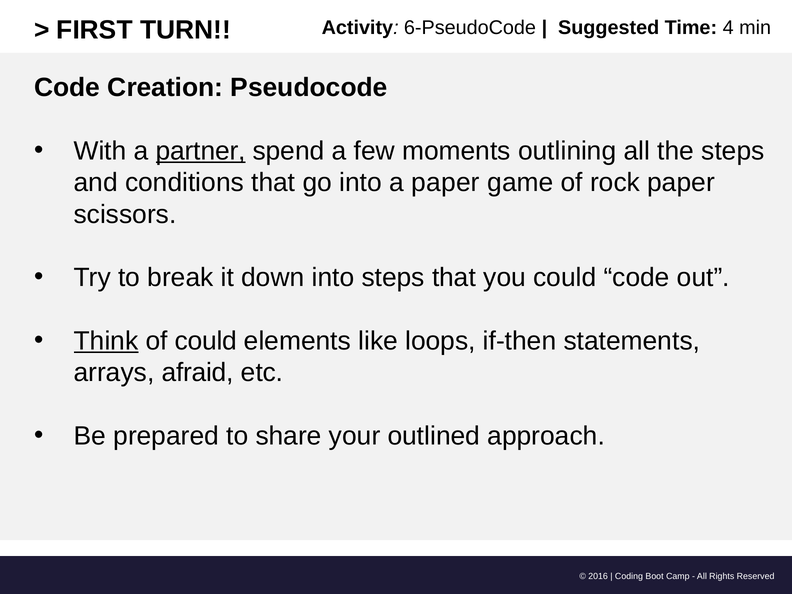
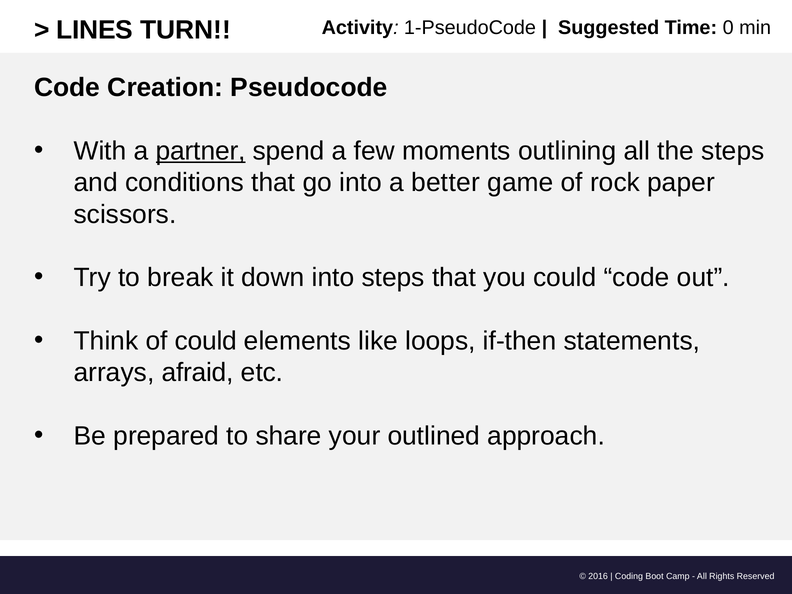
FIRST: FIRST -> LINES (95, 30)
6-PseudoCode: 6-PseudoCode -> 1-PseudoCode (470, 28)
4: 4 -> 0 (728, 28)
a paper: paper -> better (445, 183)
Think underline: present -> none (106, 341)
